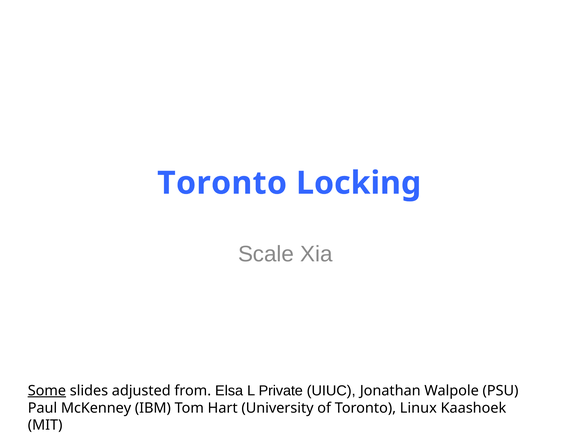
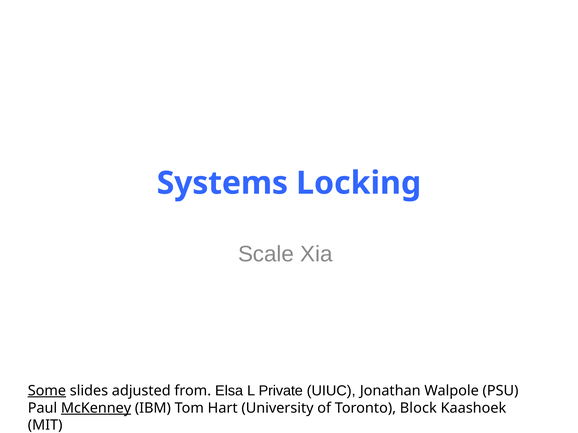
Toronto: Toronto -> Systems (222, 183)
McKenney underline: none -> present (96, 408)
Linux: Linux -> Block (418, 408)
